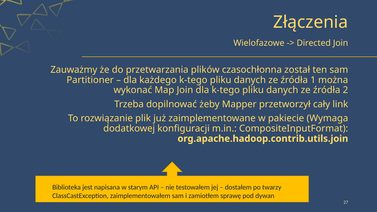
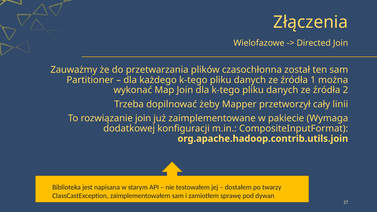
link: link -> linii (340, 104)
rozwiązanie plik: plik -> join (143, 118)
